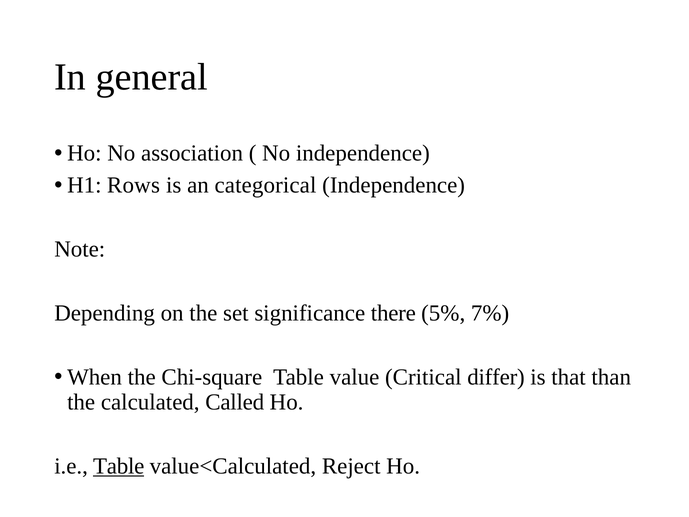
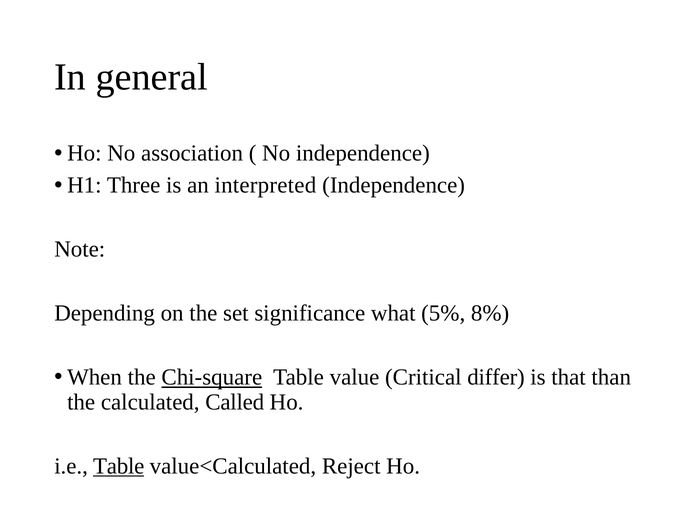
Rows: Rows -> Three (134, 185)
categorical: categorical -> interpreted (265, 185)
there: there -> what (393, 313)
7%: 7% -> 8% (490, 313)
Chi-square underline: none -> present (212, 377)
